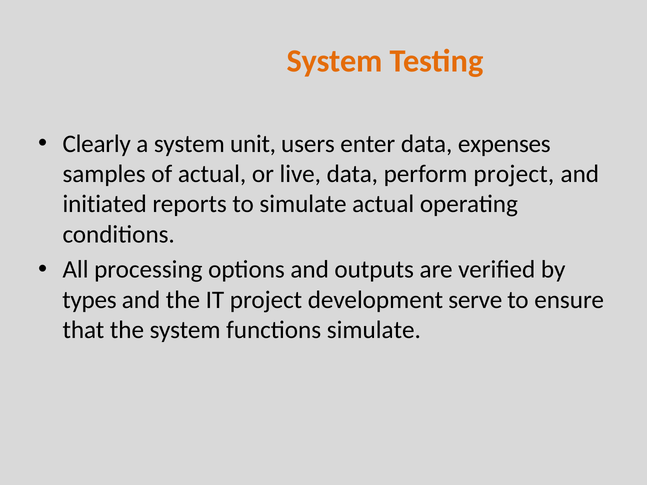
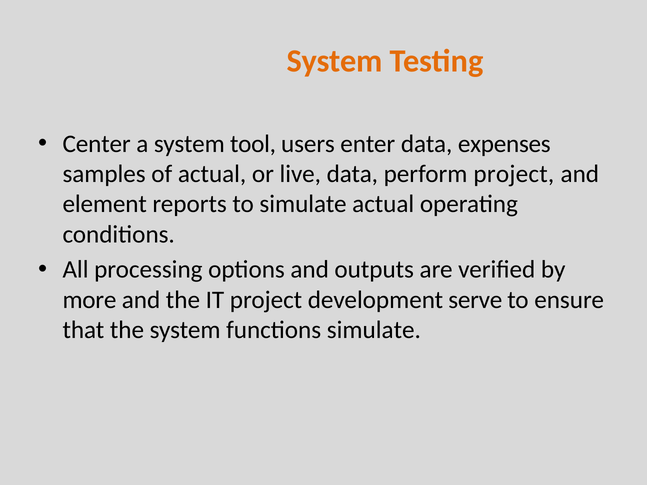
Clearly: Clearly -> Center (97, 144)
unit: unit -> tool (253, 144)
initiated: initiated -> element (105, 204)
types: types -> more (89, 300)
